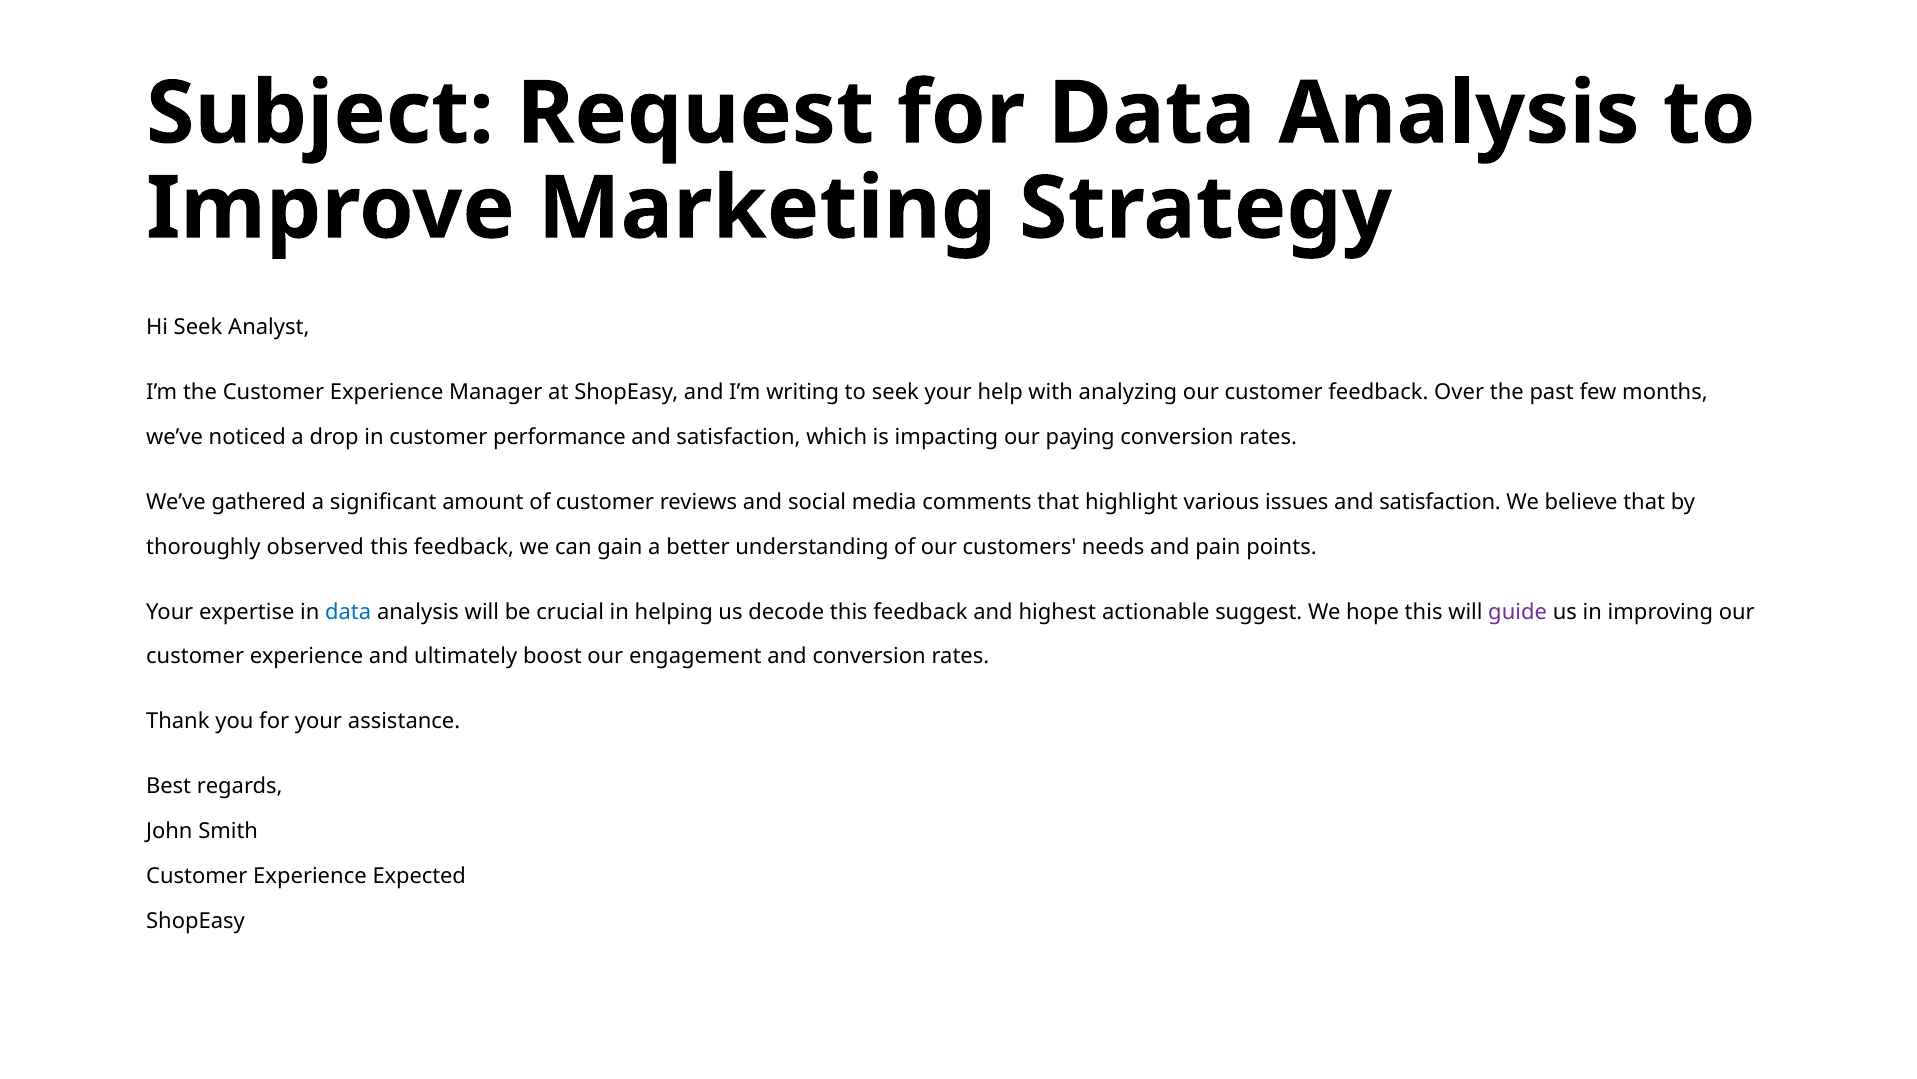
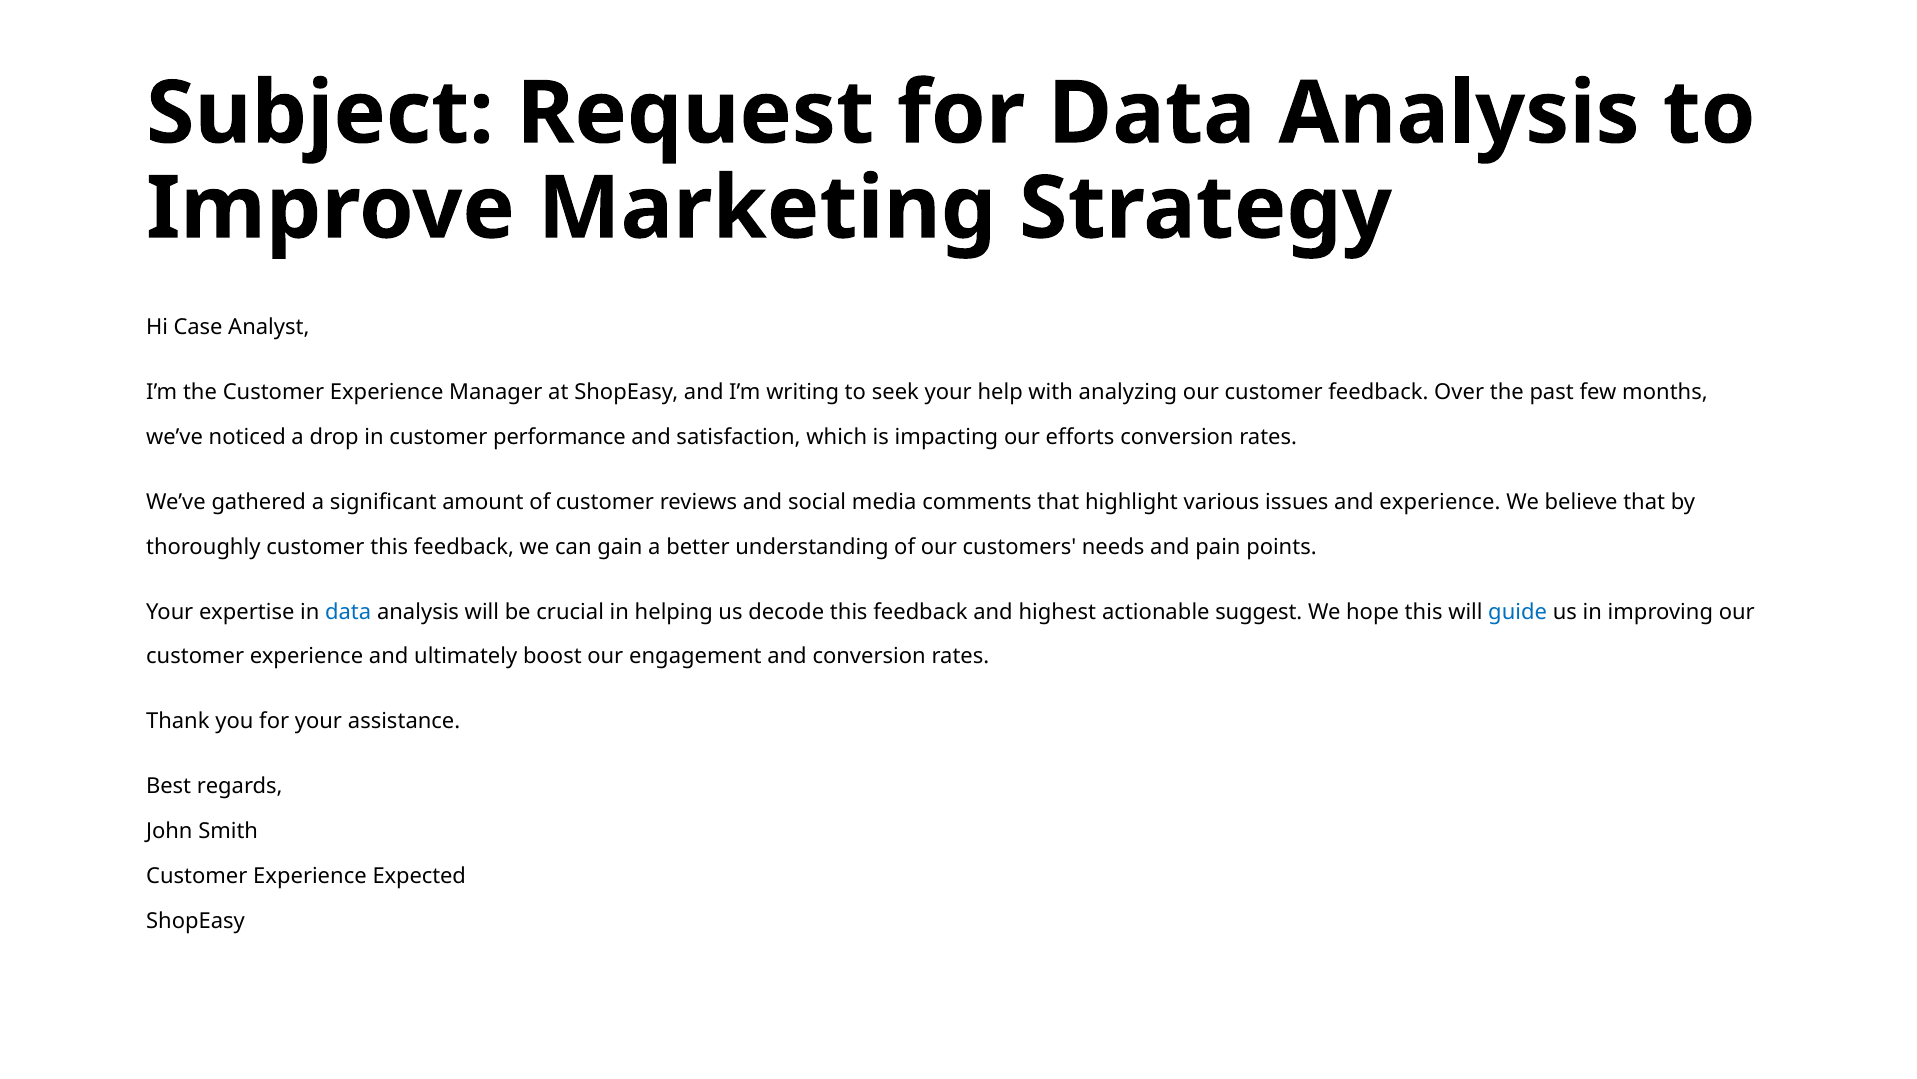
Hi Seek: Seek -> Case (198, 327)
paying: paying -> efforts (1080, 437)
issues and satisfaction: satisfaction -> experience (1440, 502)
thoroughly observed: observed -> customer (315, 547)
guide colour: purple -> blue (1518, 611)
